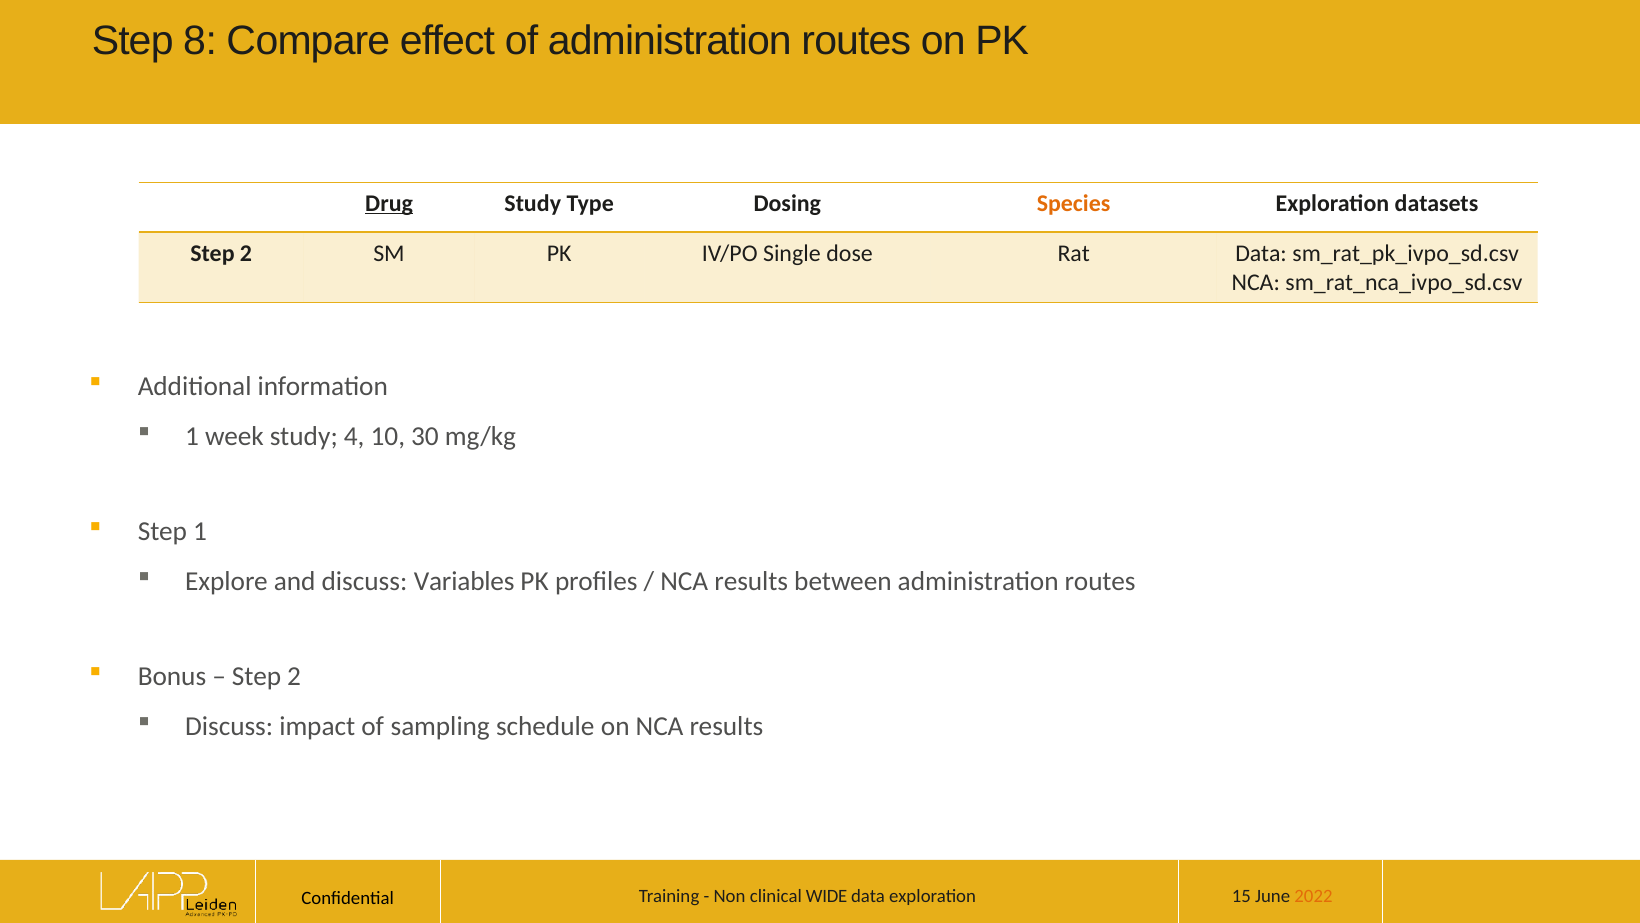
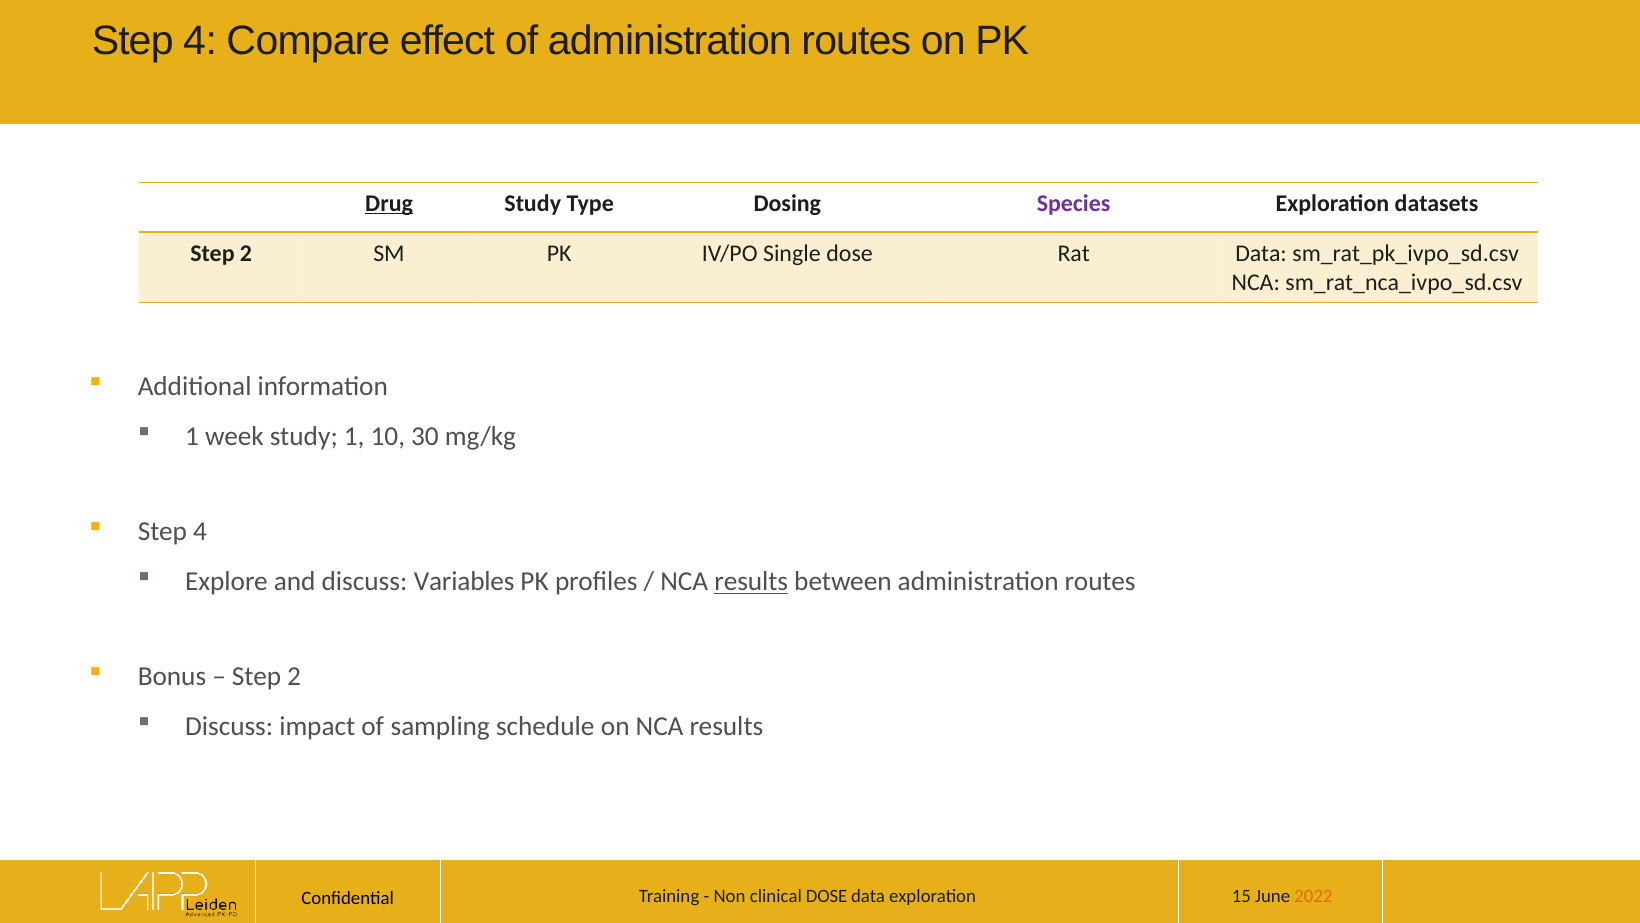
8: 8 -> 4 (200, 41)
Species colour: orange -> purple (1074, 203)
study 4: 4 -> 1 (354, 436)
1: 1 -> 4 (200, 531)
results underline: none -> present (751, 581)
clinical WIDE: WIDE -> DOSE (827, 896)
